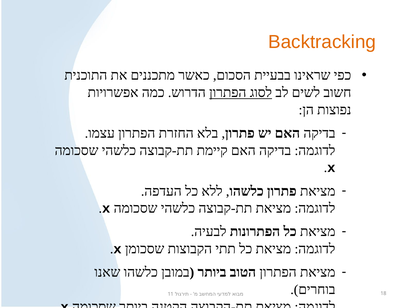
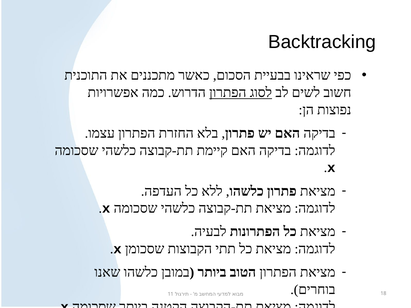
Backtracking colour: orange -> black (322, 42)
